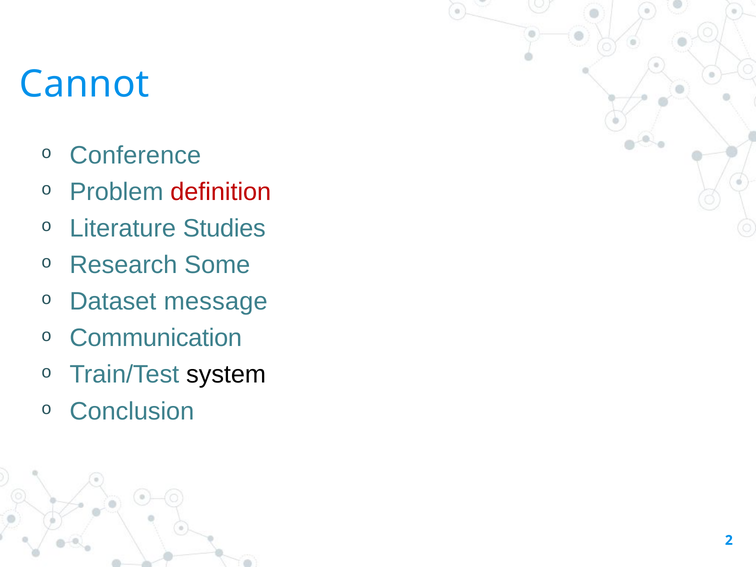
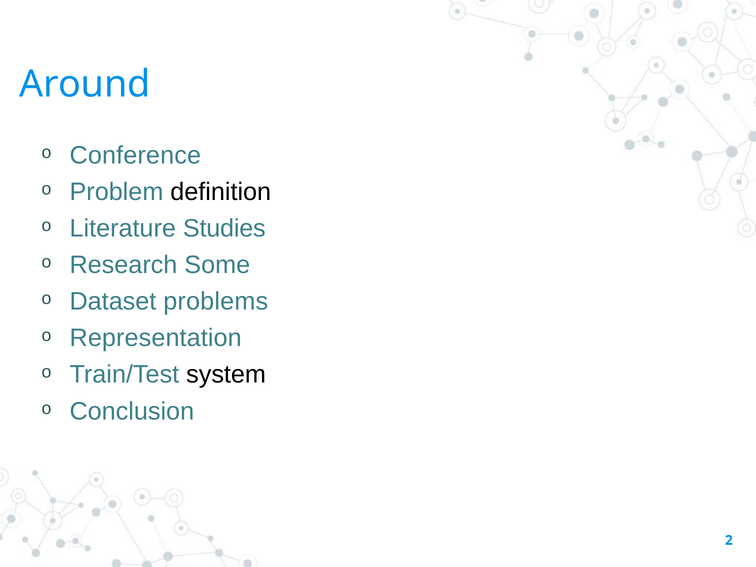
Cannot: Cannot -> Around (85, 84)
definition colour: red -> black (221, 192)
message: message -> problems (216, 302)
Communication: Communication -> Representation (156, 338)
